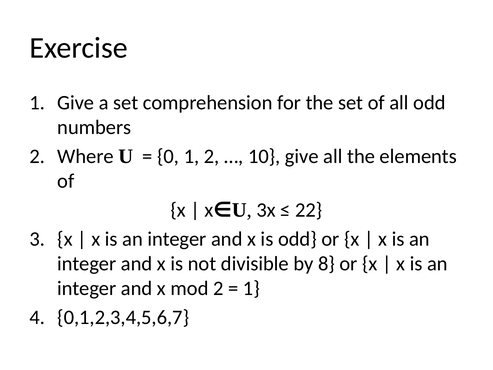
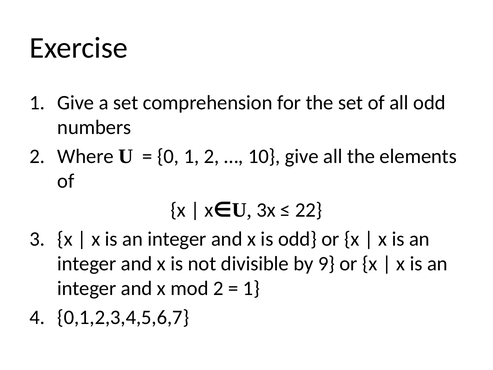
8: 8 -> 9 (326, 264)
